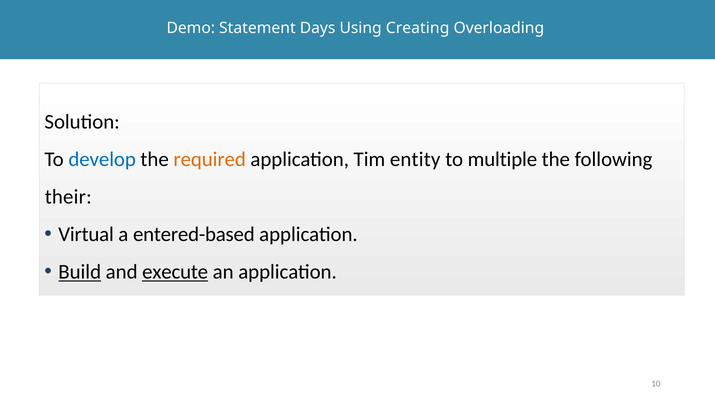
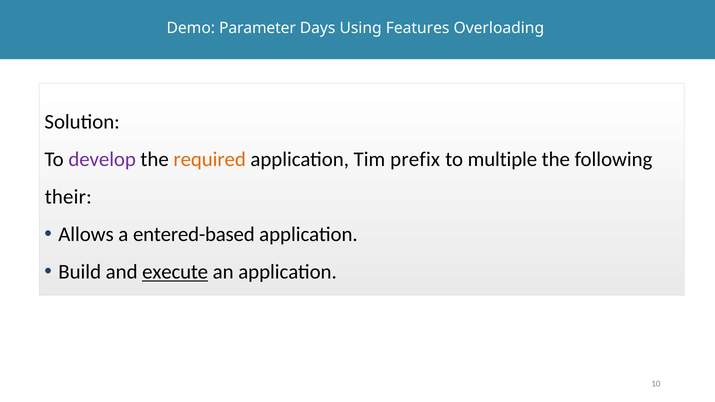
Statement: Statement -> Parameter (257, 28)
Creating: Creating -> Features (418, 28)
develop colour: blue -> purple (102, 160)
entity: entity -> prefix (415, 160)
Virtual: Virtual -> Allows (86, 235)
Build underline: present -> none (80, 272)
